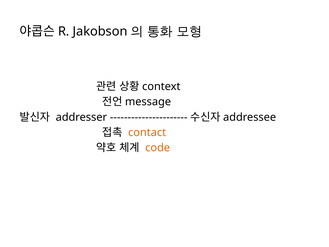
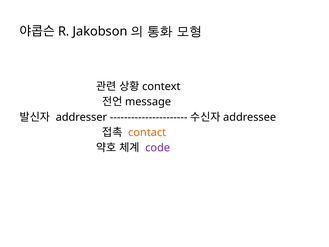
code colour: orange -> purple (158, 148)
